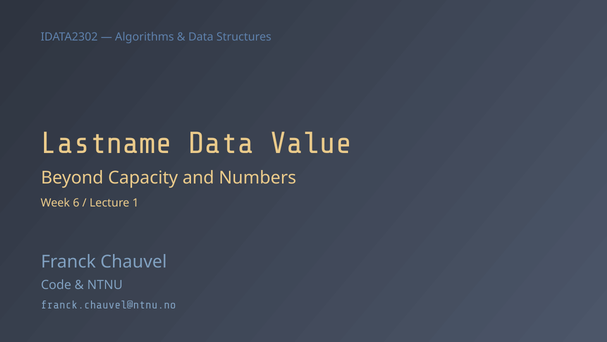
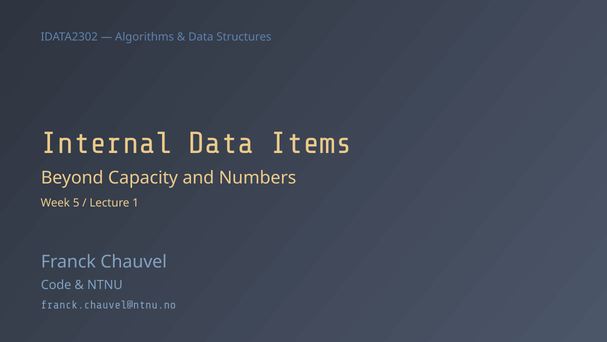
Lastname: Lastname -> Internal (106, 143)
Value: Value -> Items (311, 143)
6: 6 -> 5 (76, 203)
